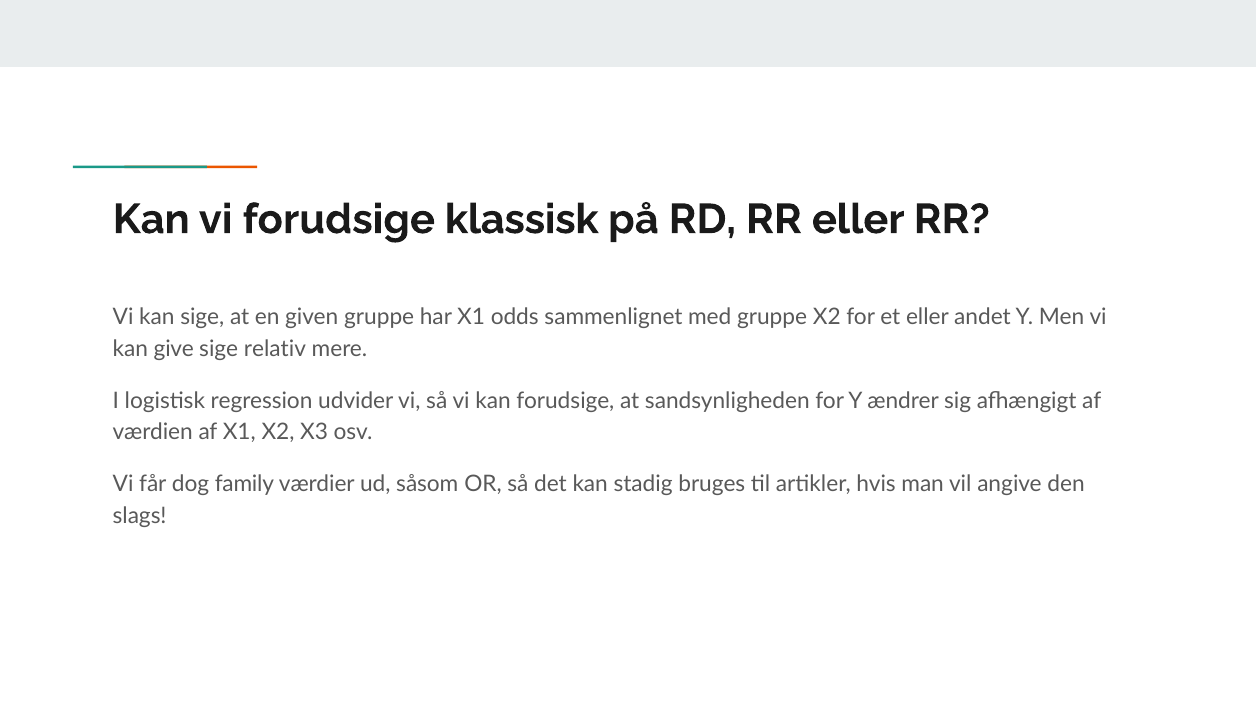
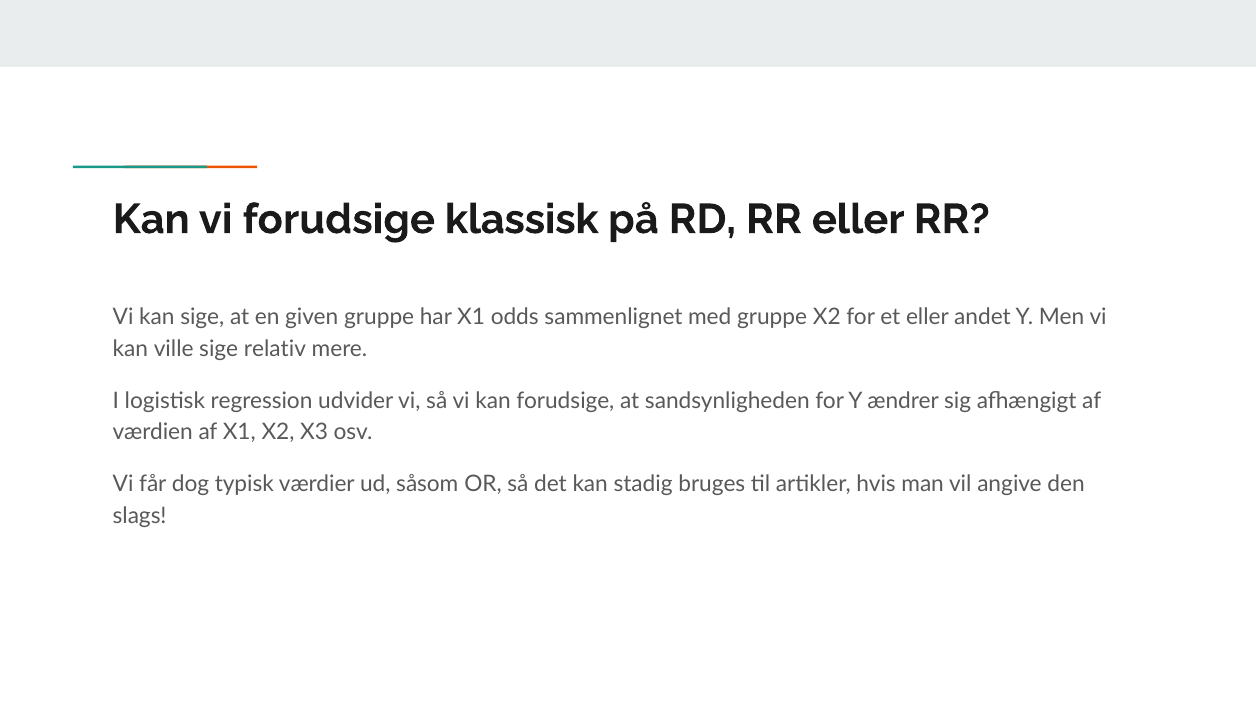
give: give -> ville (174, 348)
family: family -> typisk (244, 484)
